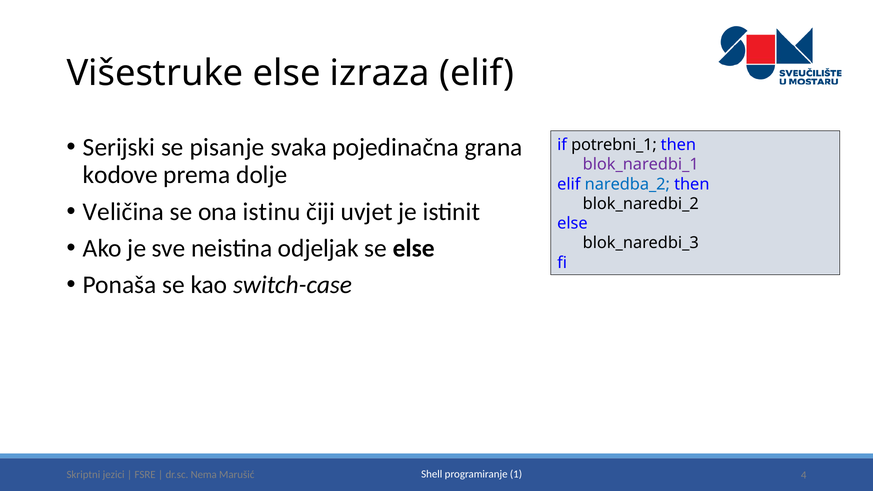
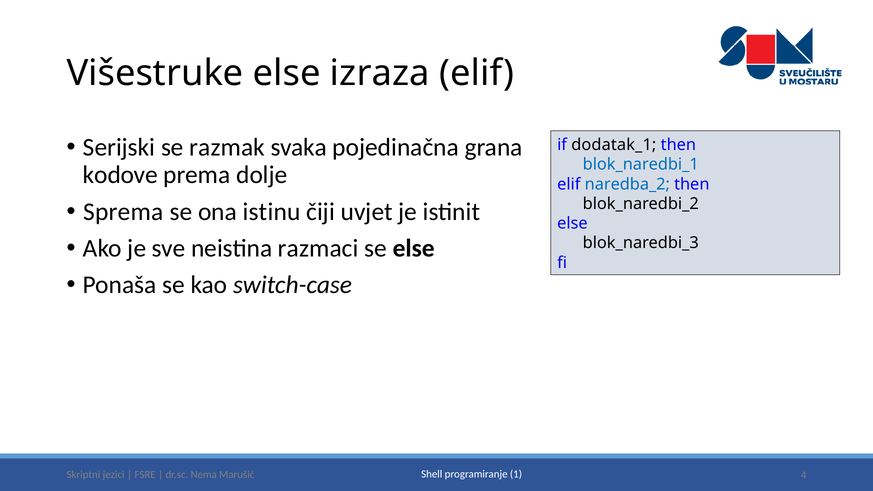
pisanje: pisanje -> razmak (227, 148)
potrebni_1: potrebni_1 -> dodatak_1 (614, 145)
blok_naredbi_1 colour: purple -> blue (641, 165)
Veličina: Veličina -> Sprema (123, 212)
odjeljak: odjeljak -> razmaci (318, 248)
